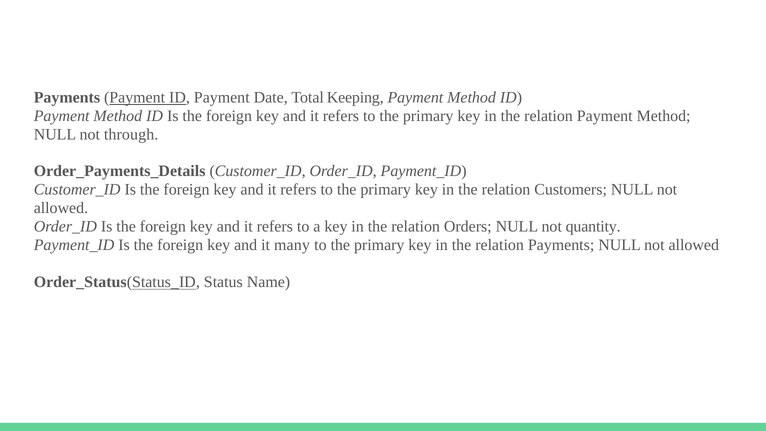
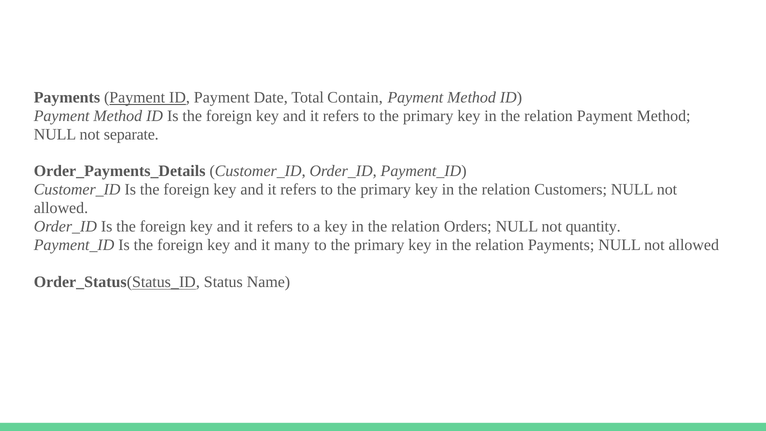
Keeping: Keeping -> Contain (355, 97)
through: through -> separate (131, 134)
